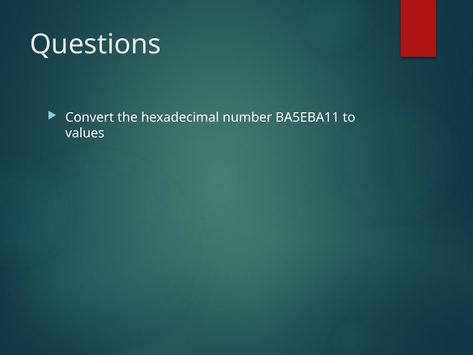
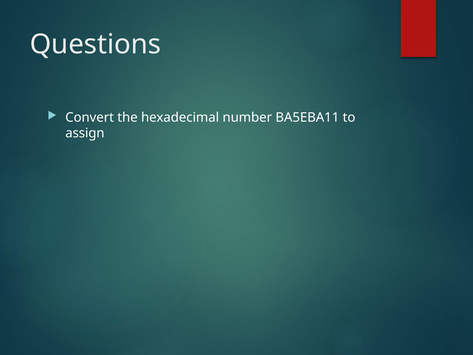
values: values -> assign (85, 133)
